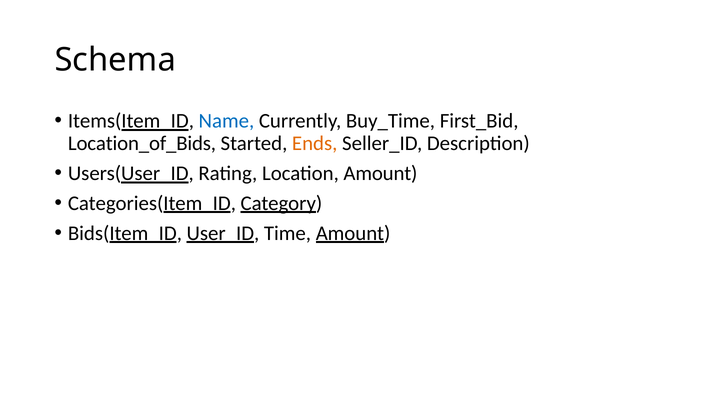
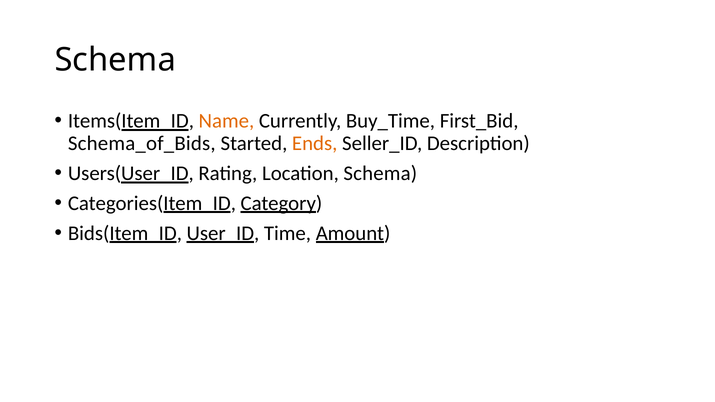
Name colour: blue -> orange (226, 121)
Location_of_Bids: Location_of_Bids -> Schema_of_Bids (142, 143)
Location Amount: Amount -> Schema (380, 173)
